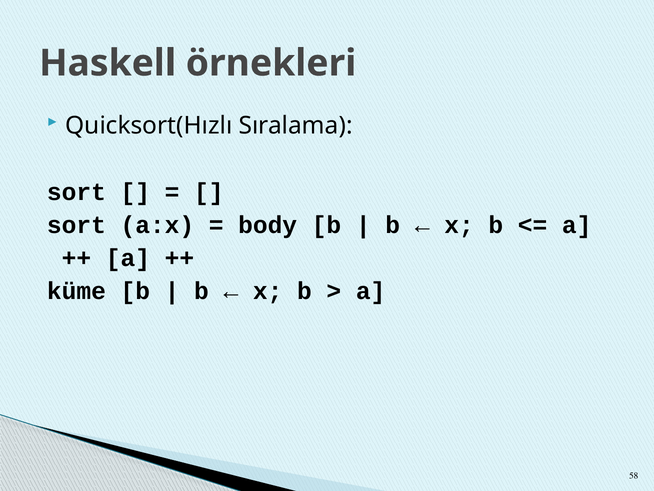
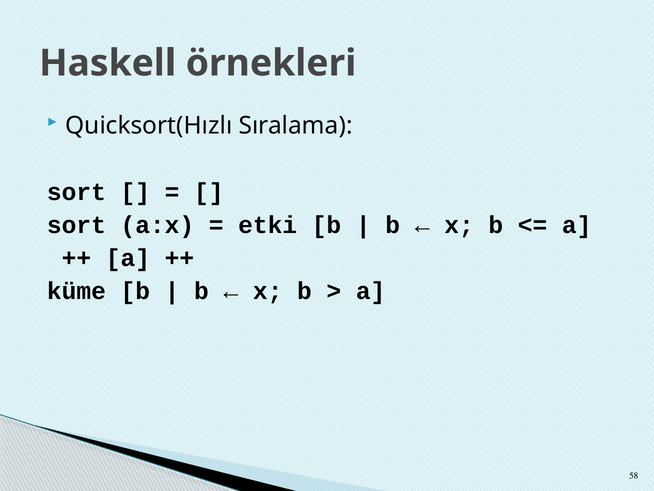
body: body -> etki (268, 225)
